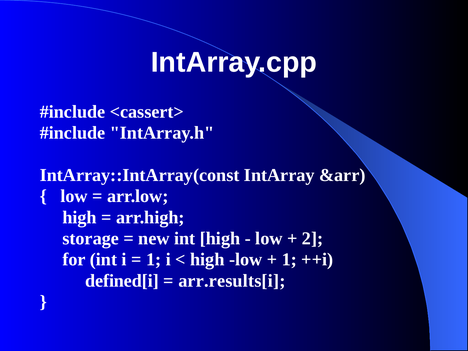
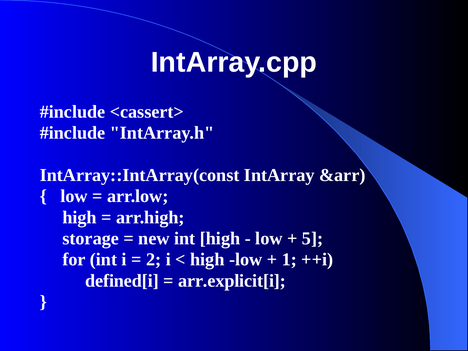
2: 2 -> 5 (313, 238)
1: 1 -> 2 (154, 260)
arr.results[i: arr.results[i -> arr.explicit[i (232, 281)
